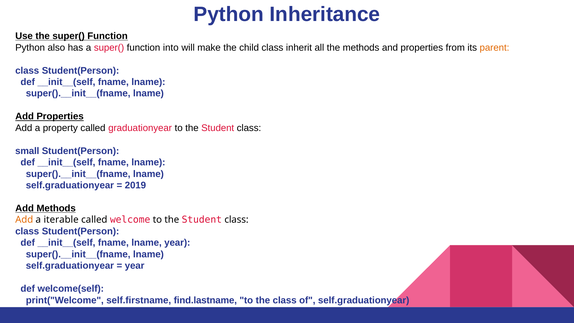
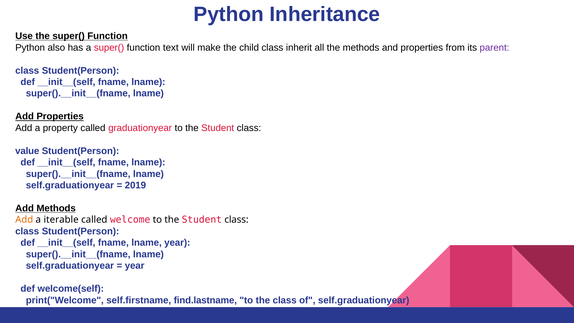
into: into -> text (171, 48)
parent colour: orange -> purple (494, 48)
small: small -> value (27, 151)
